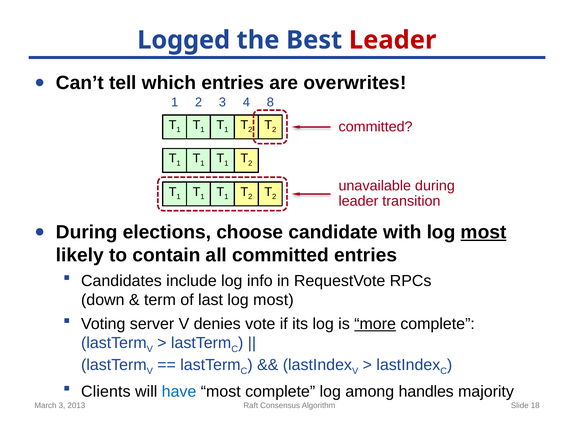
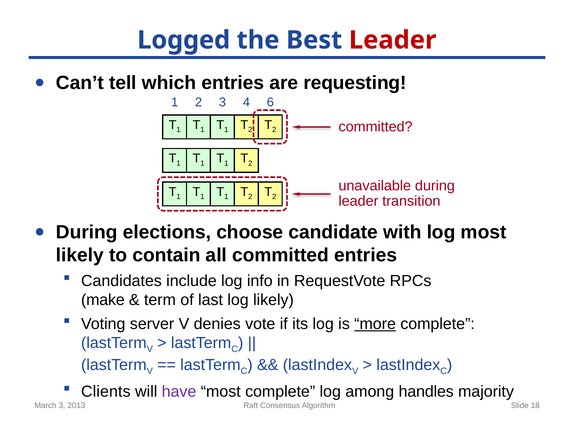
overwrites: overwrites -> requesting (355, 83)
8: 8 -> 6 (270, 102)
most underline: present -> none (484, 232)
down: down -> make (103, 300)
last log most: most -> likely (273, 300)
have colour: blue -> purple (179, 391)
